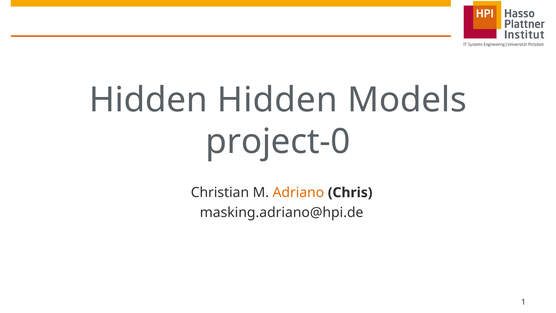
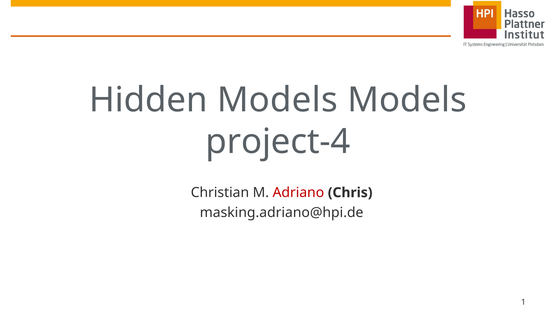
Hidden Hidden: Hidden -> Models (277, 100)
project-0: project-0 -> project-4 (278, 142)
Adriano colour: orange -> red (298, 192)
